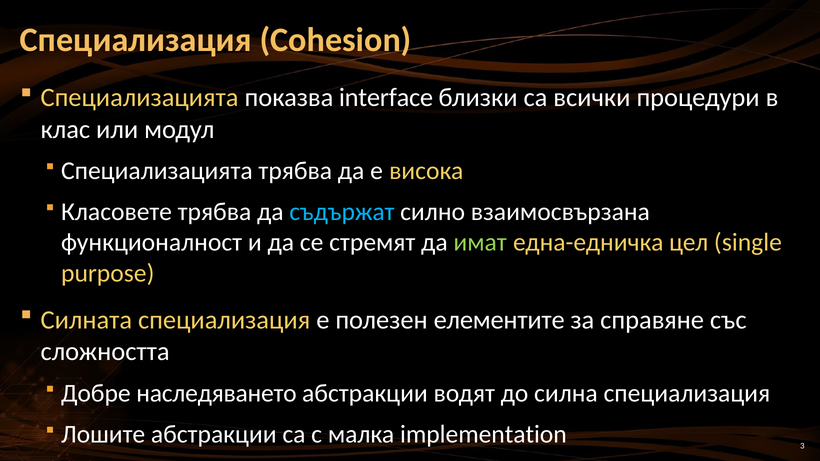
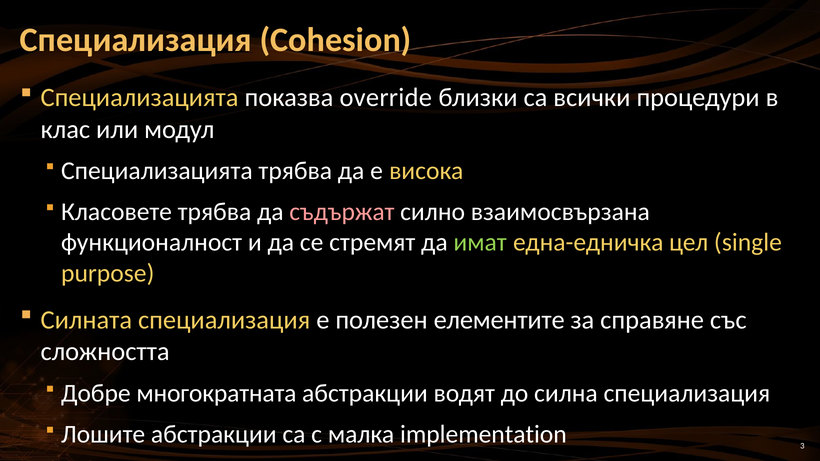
interface: interface -> override (386, 98)
съдържат colour: light blue -> pink (342, 212)
наследяването: наследяването -> многократната (216, 393)
